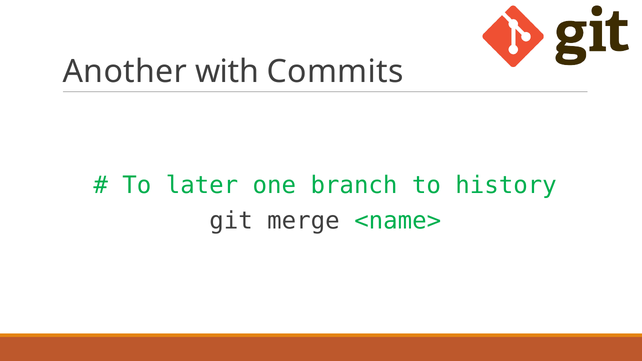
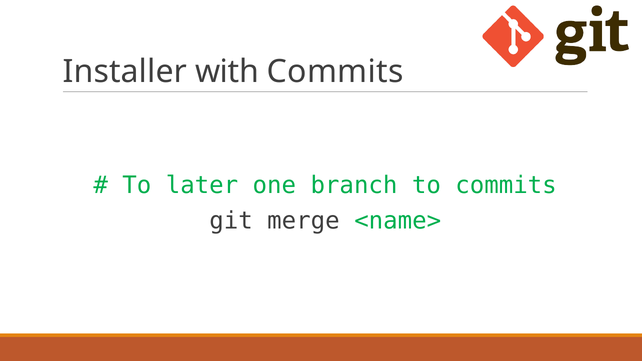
Another: Another -> Installer (125, 72)
to history: history -> commits (506, 185)
